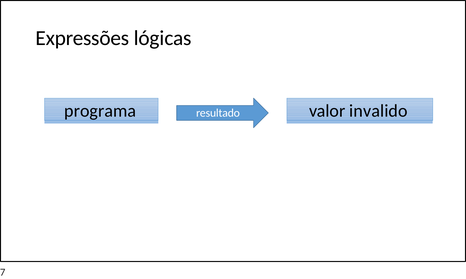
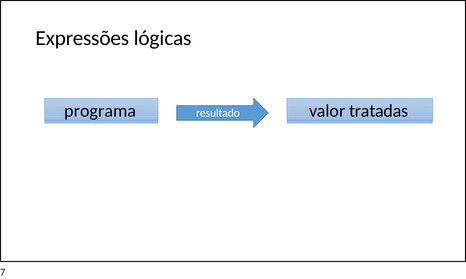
invalido: invalido -> tratadas (379, 111)
